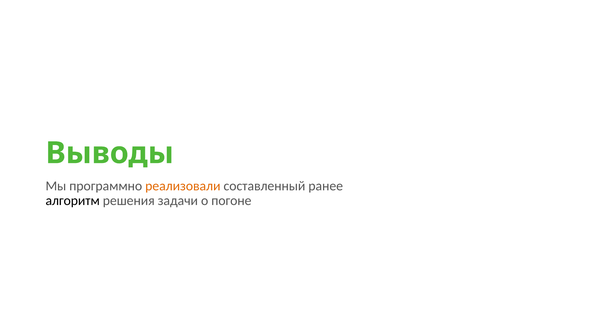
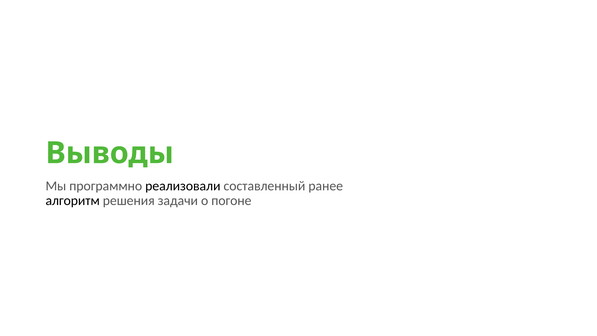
реализовали colour: orange -> black (183, 186)
